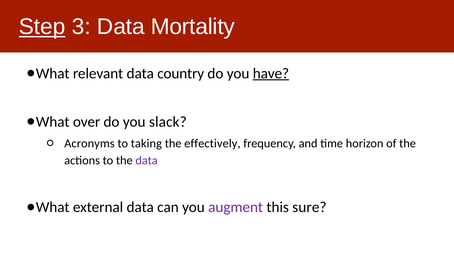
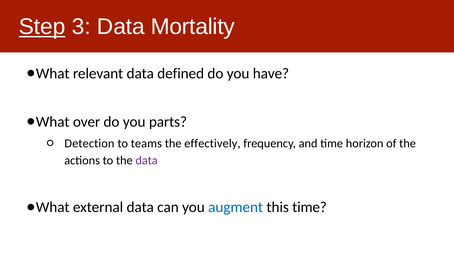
country: country -> defined (181, 73)
have underline: present -> none (271, 73)
slack: slack -> parts (168, 122)
Acronyms: Acronyms -> Detection (89, 144)
taking: taking -> teams (146, 144)
augment colour: purple -> blue (236, 207)
this sure: sure -> time (310, 207)
